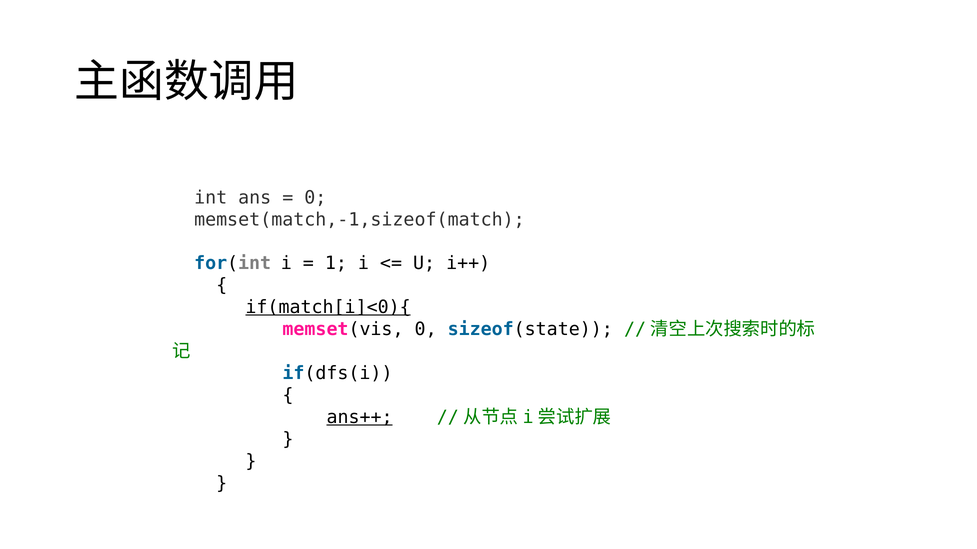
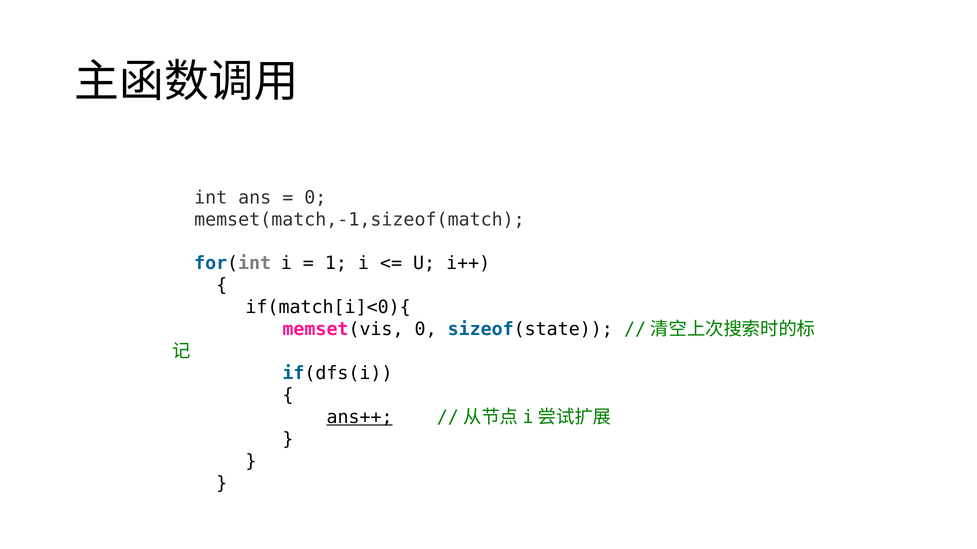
if(match[i]<0){ underline: present -> none (328, 308)
